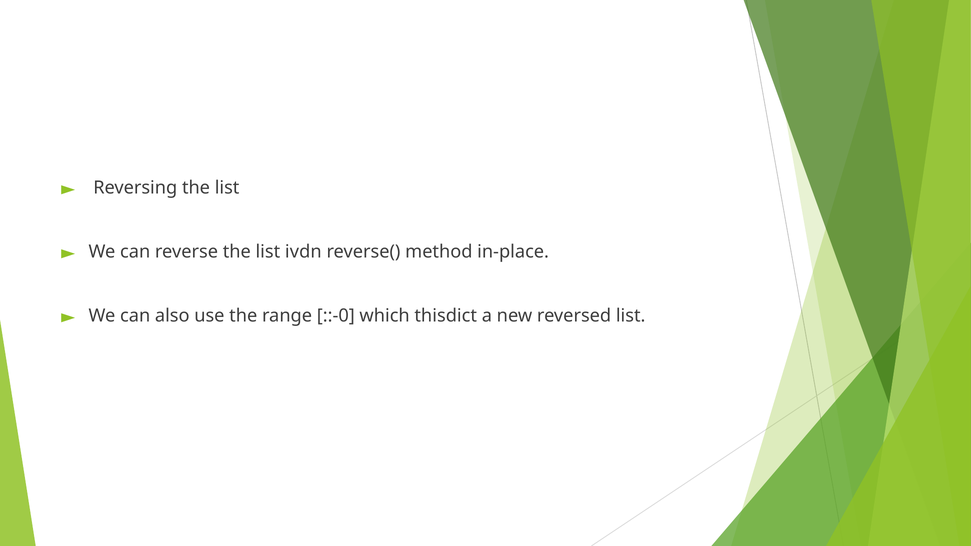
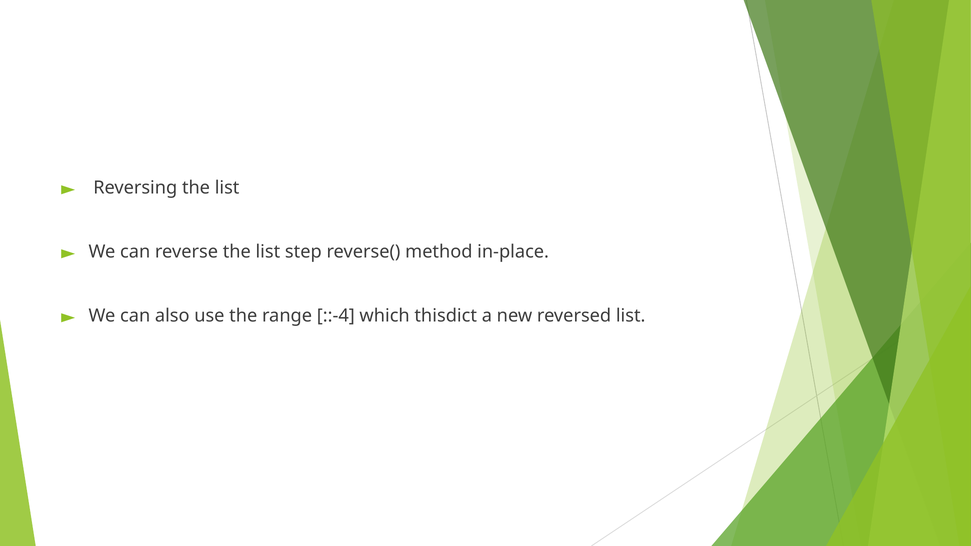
ivdn: ivdn -> step (303, 252)
::-0: ::-0 -> ::-4 (336, 316)
